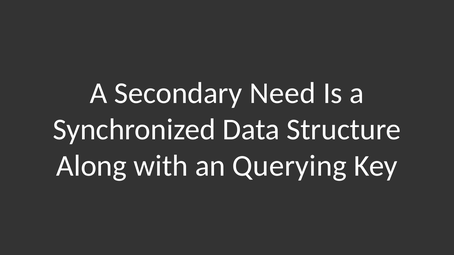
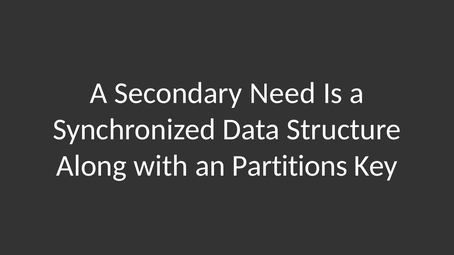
Querying: Querying -> Partitions (290, 166)
